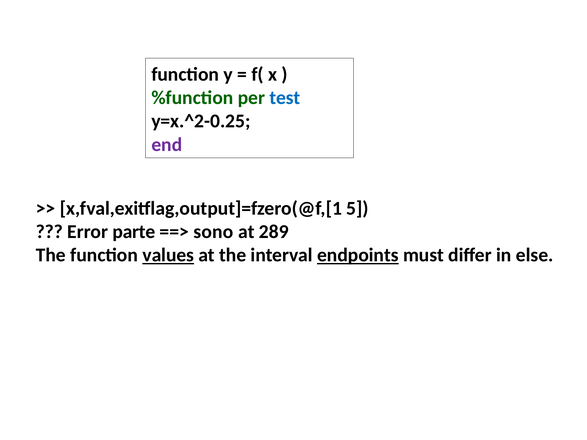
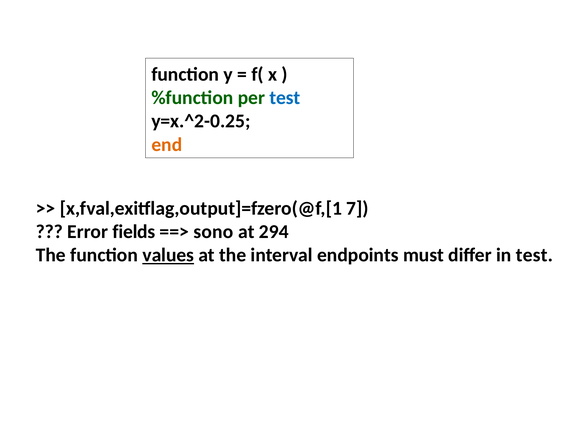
end colour: purple -> orange (167, 145)
5: 5 -> 7 (357, 208)
parte: parte -> fields (134, 232)
289: 289 -> 294 (274, 232)
endpoints underline: present -> none (358, 255)
in else: else -> test (535, 255)
